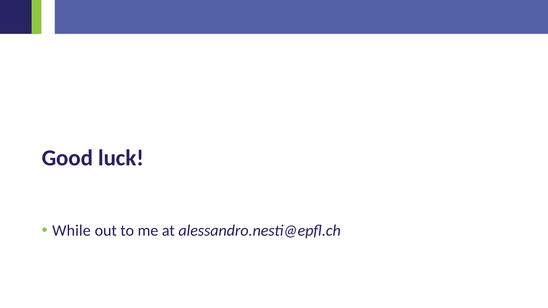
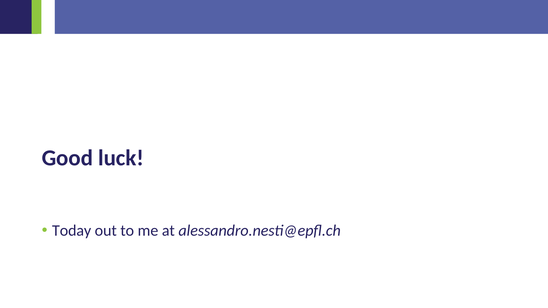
While: While -> Today (72, 231)
